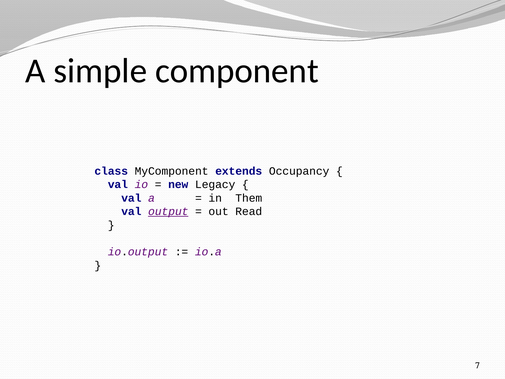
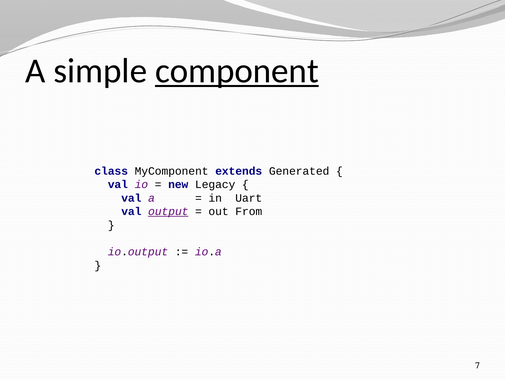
component underline: none -> present (237, 71)
Occupancy: Occupancy -> Generated (299, 171)
Them: Them -> Uart (249, 198)
Read: Read -> From (249, 211)
